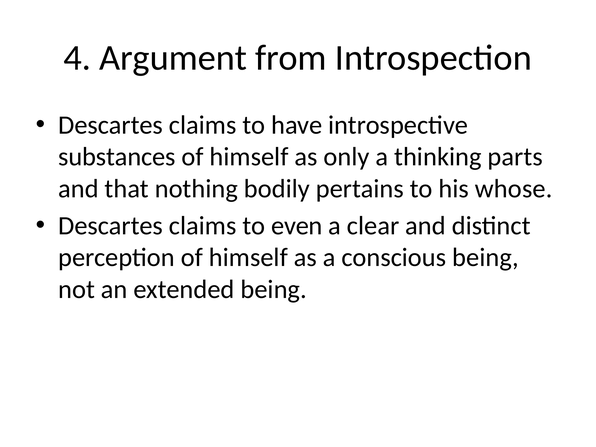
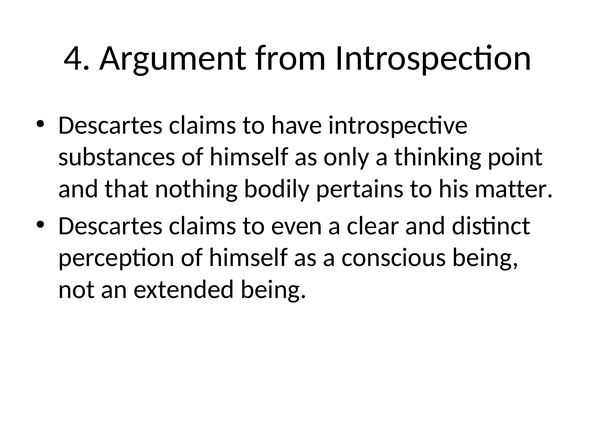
parts: parts -> point (515, 157)
whose: whose -> matter (514, 189)
